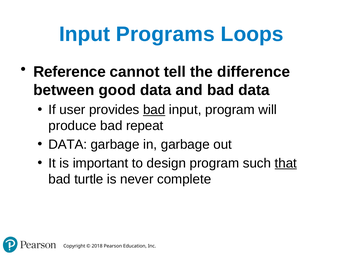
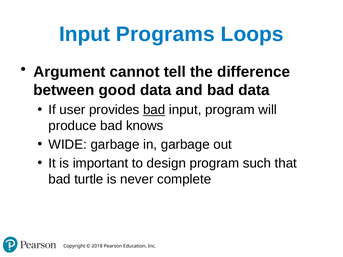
Reference: Reference -> Argument (69, 72)
repeat: repeat -> knows (145, 126)
DATA: DATA -> WIDE (68, 145)
that underline: present -> none (286, 163)
